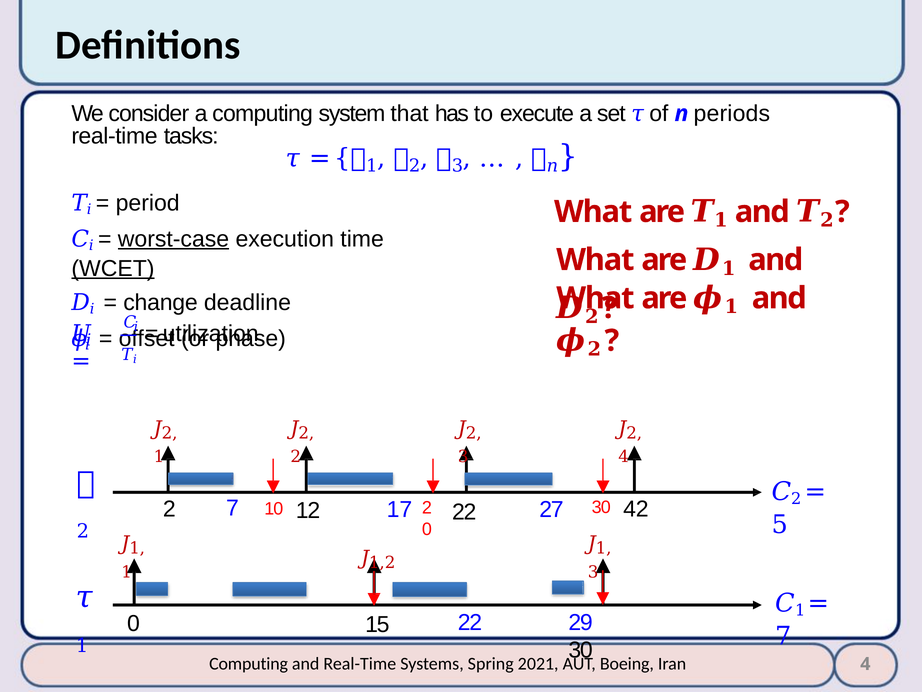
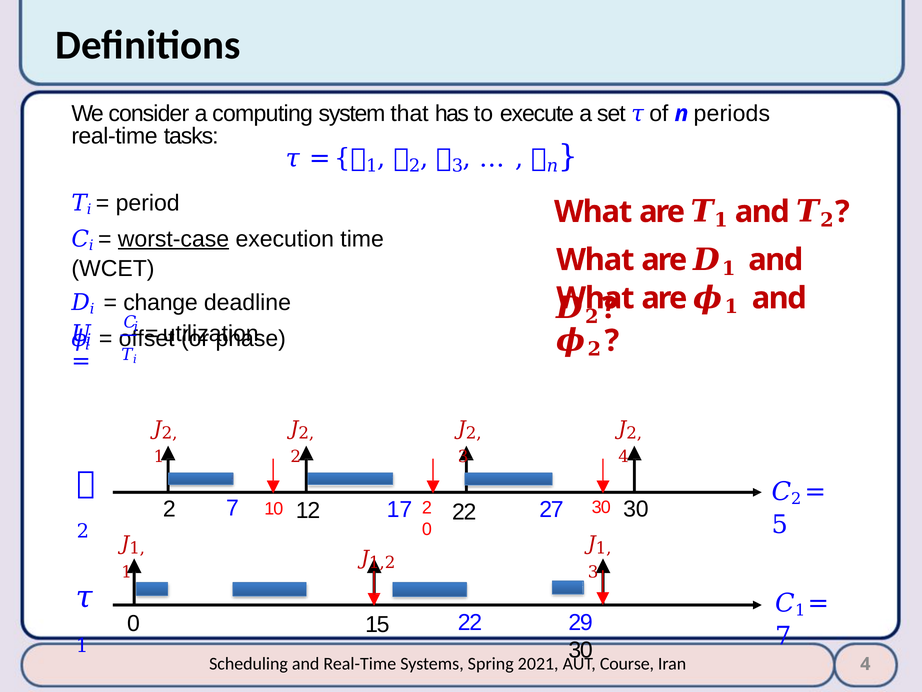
WCET underline: present -> none (113, 268)
22 42: 42 -> 30 (636, 509)
Computing: Computing -> Scheduling (249, 663)
Boeing: Boeing -> Course (627, 663)
